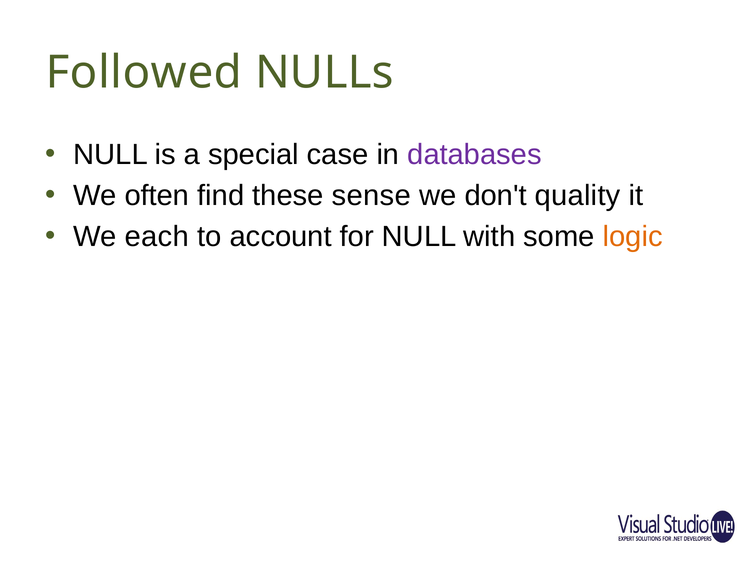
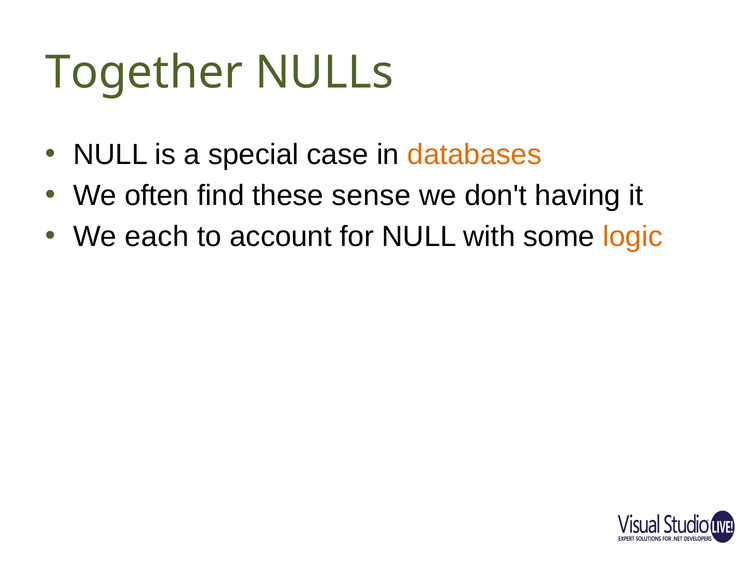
Followed: Followed -> Together (144, 73)
databases colour: purple -> orange (475, 155)
quality: quality -> having (578, 196)
